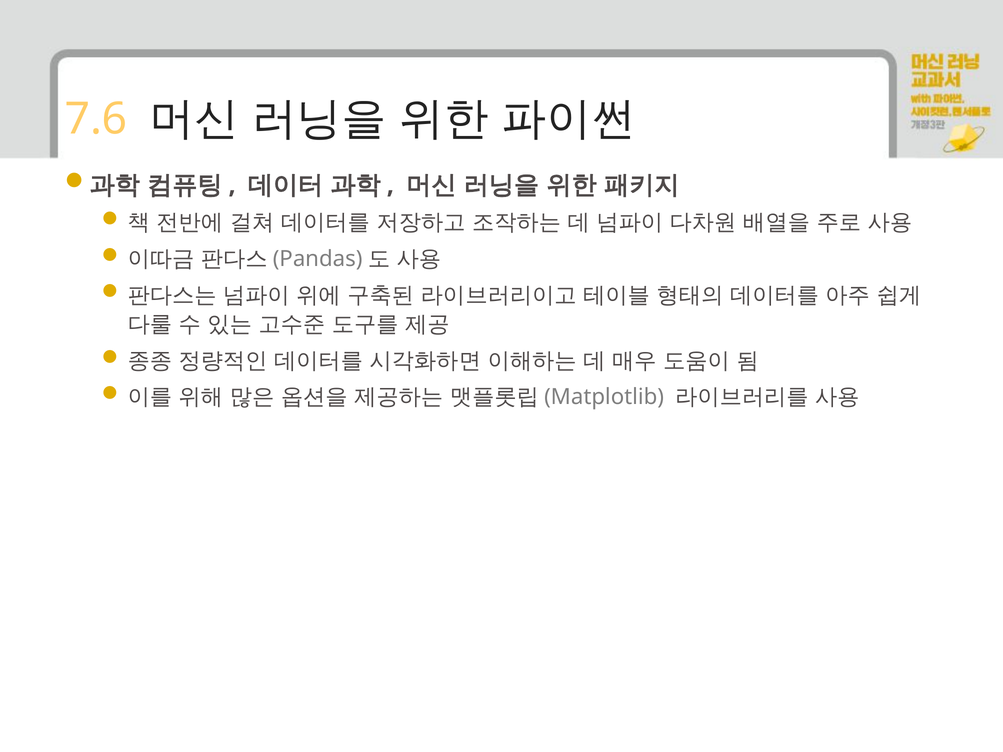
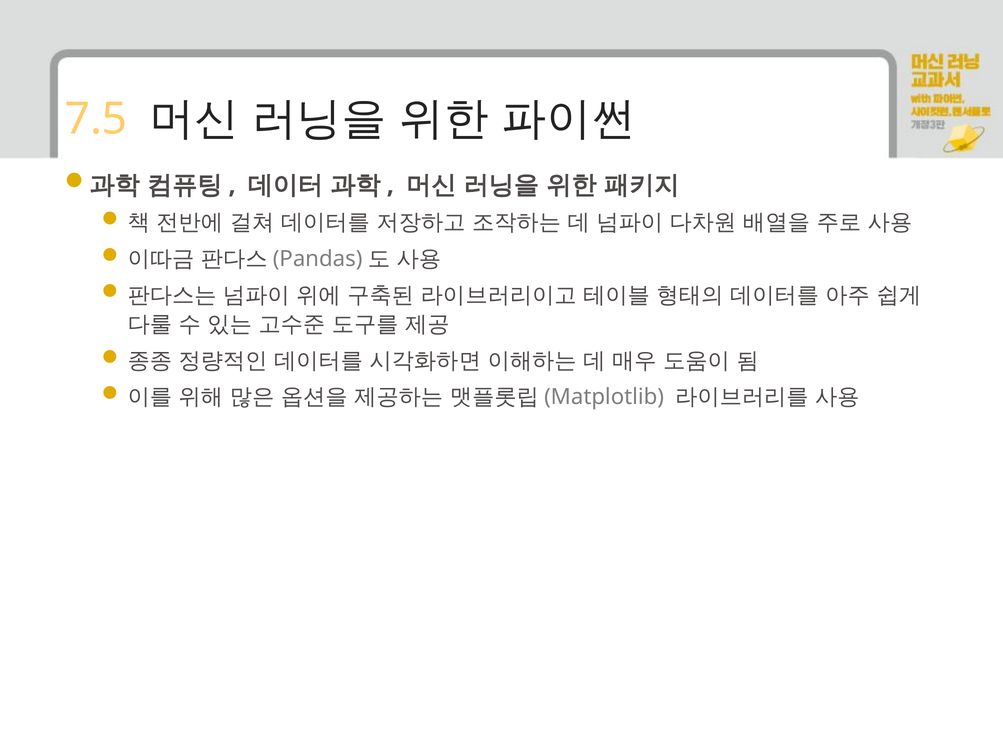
7.6: 7.6 -> 7.5 (96, 119)
